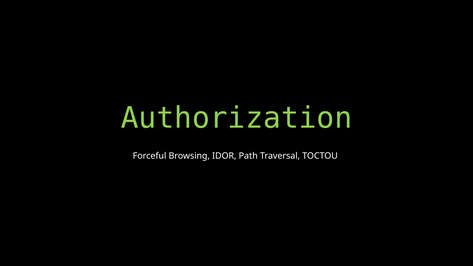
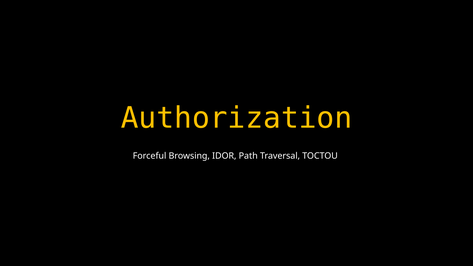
Authorization colour: light green -> yellow (237, 118)
